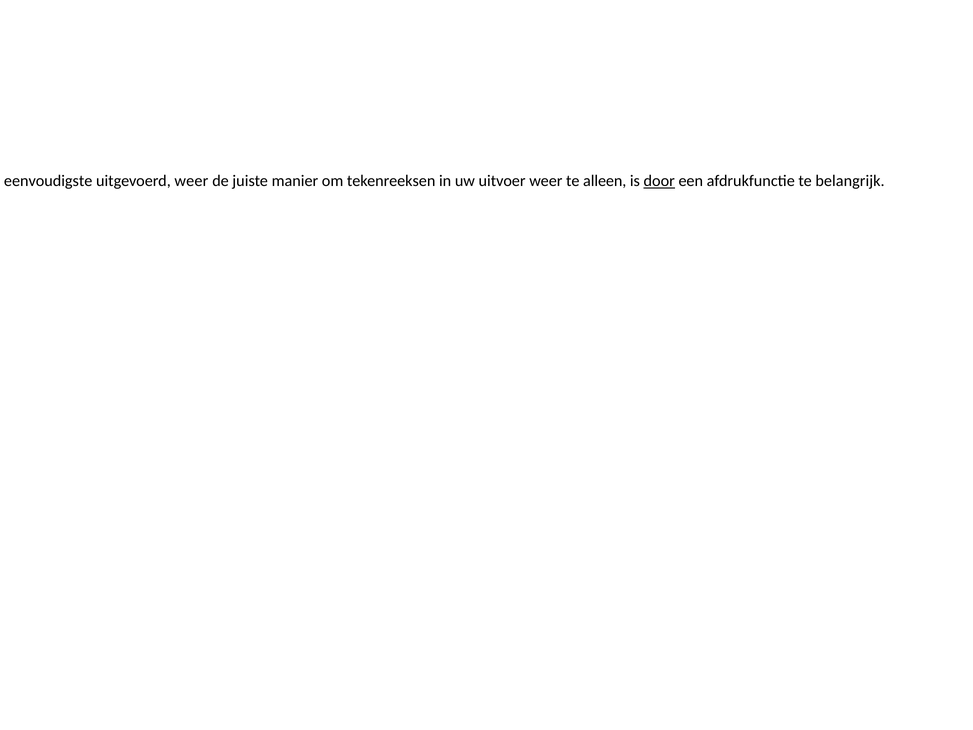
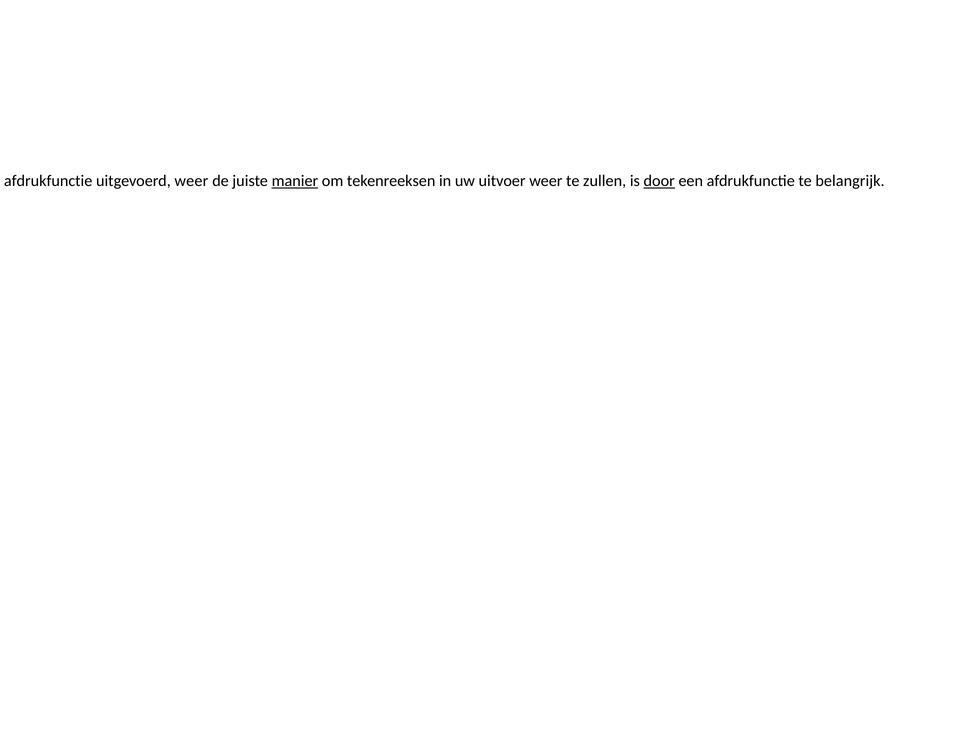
eenvoudigste: eenvoudigste -> afdrukfunctie (48, 181)
manier underline: none -> present (295, 181)
te alleen: alleen -> zullen (605, 181)
